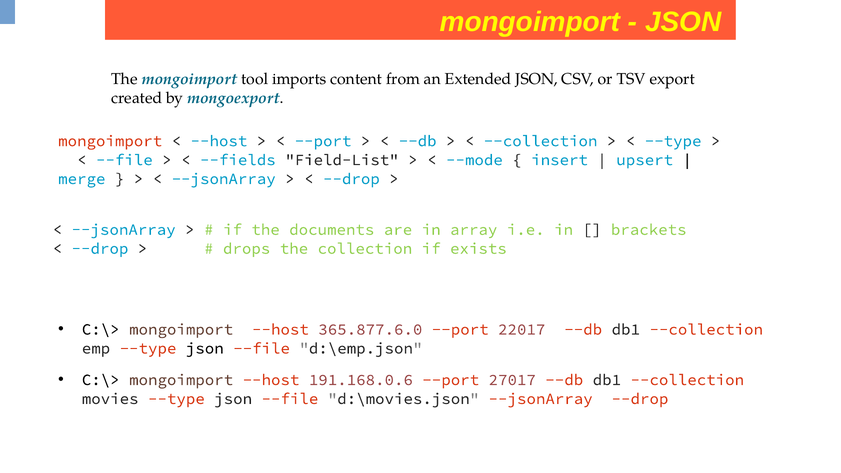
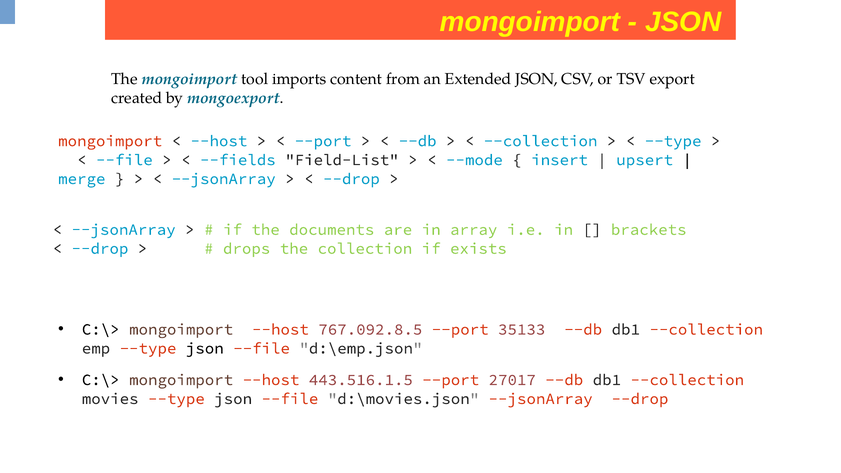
365.877.6.0: 365.877.6.0 -> 767.092.8.5 (370, 329)
22017: 22017 -> 35133 (522, 329)
191.168.0.6: 191.168.0.6 -> 443.516.1.5 (361, 380)
